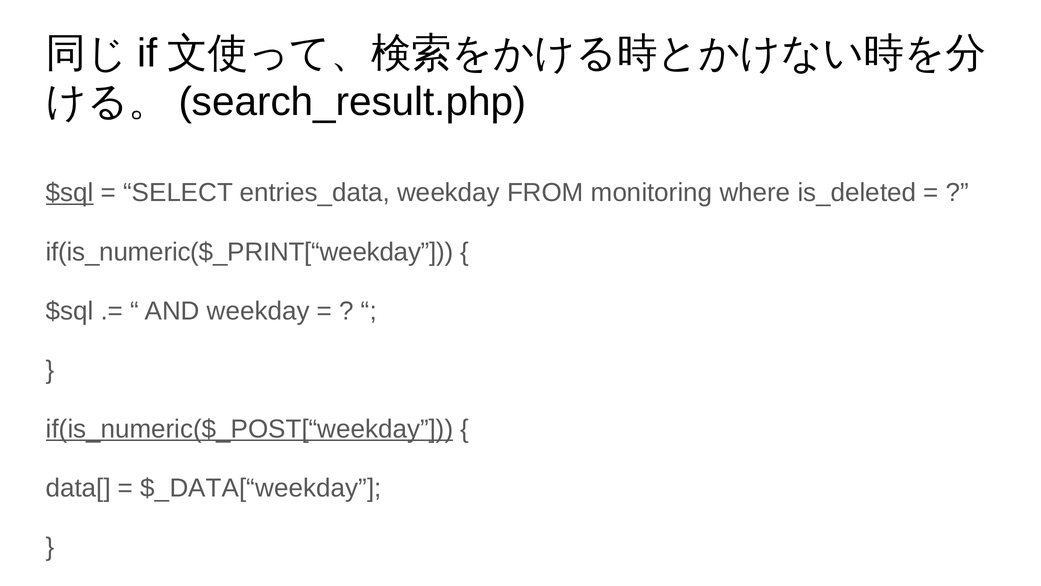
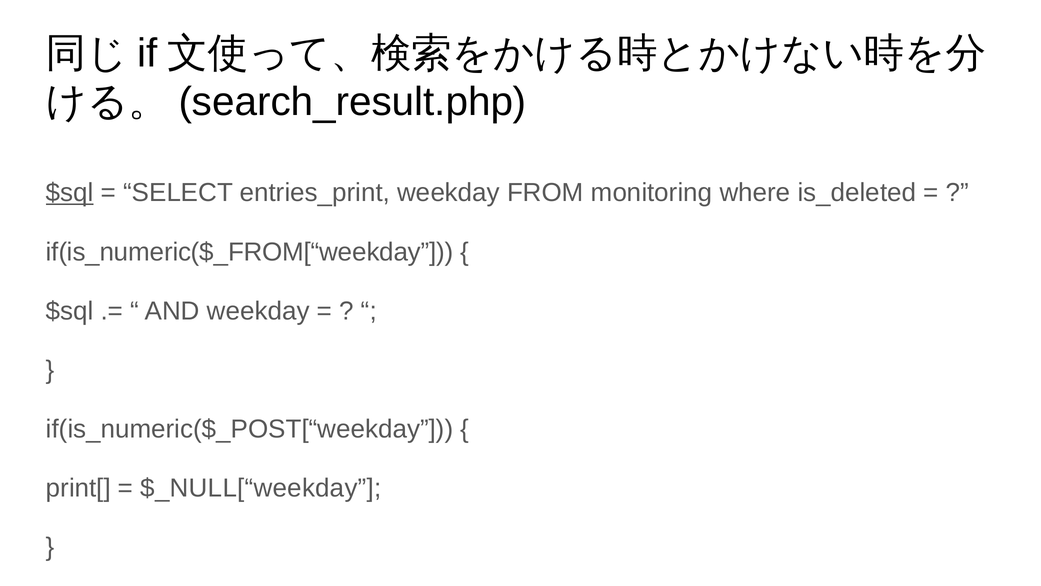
entries_data: entries_data -> entries_print (315, 193)
if(is_numeric($_PRINT[“weekday: if(is_numeric($_PRINT[“weekday -> if(is_numeric($_FROM[“weekday (250, 252)
if(is_numeric($_POST[“weekday underline: present -> none (250, 429)
data[: data[ -> print[ (78, 488)
$_DATA[“weekday: $_DATA[“weekday -> $_NULL[“weekday (261, 488)
